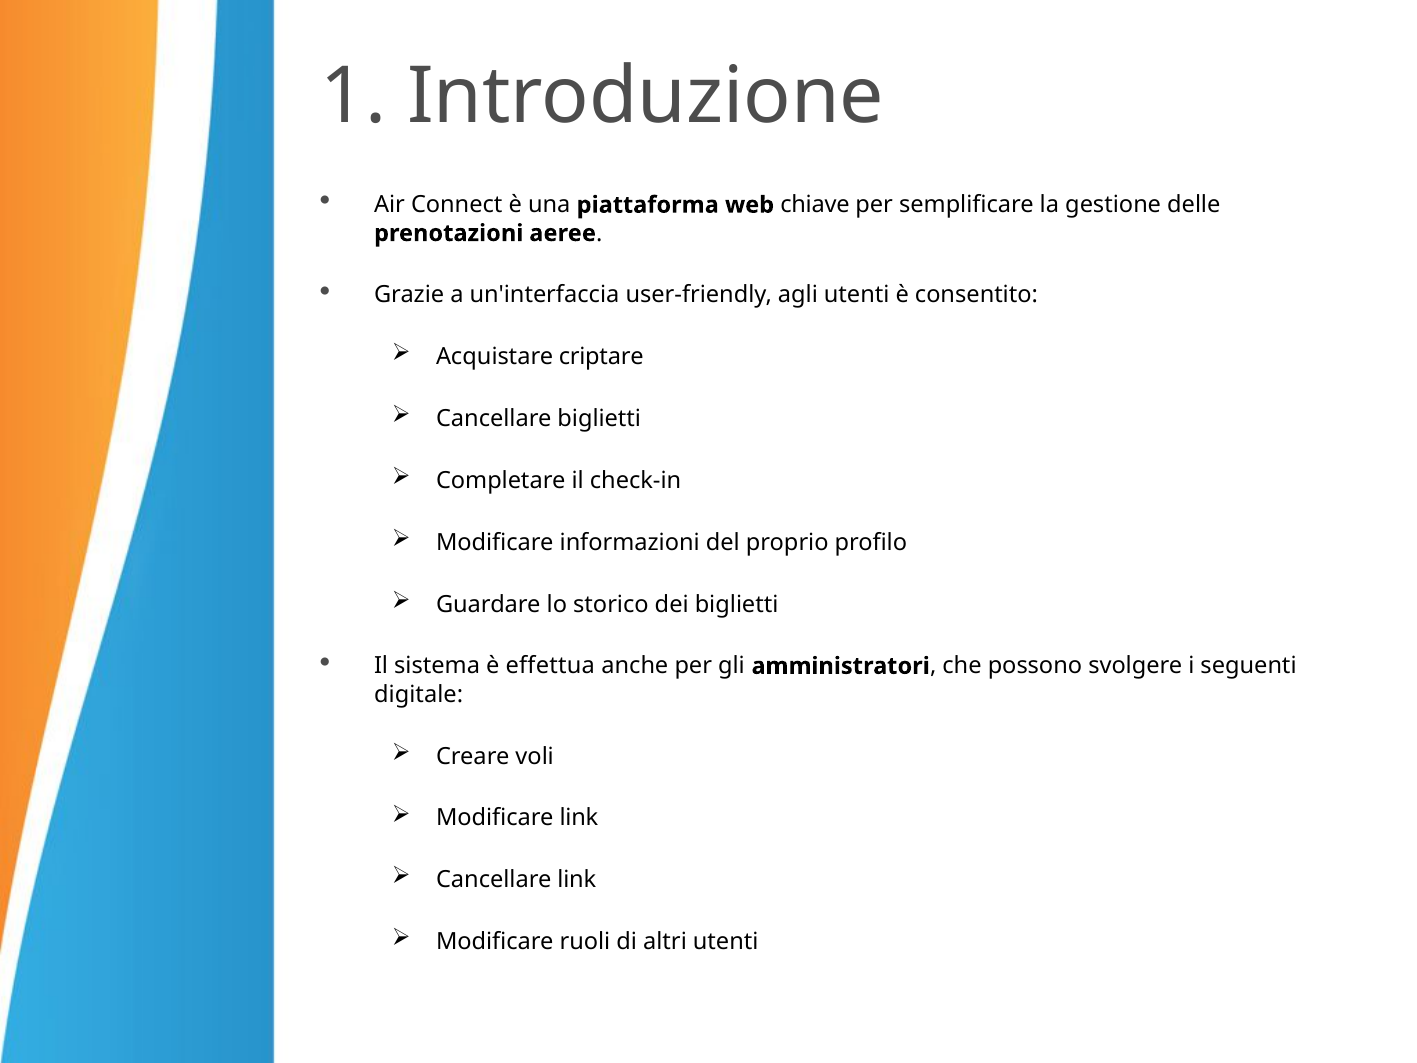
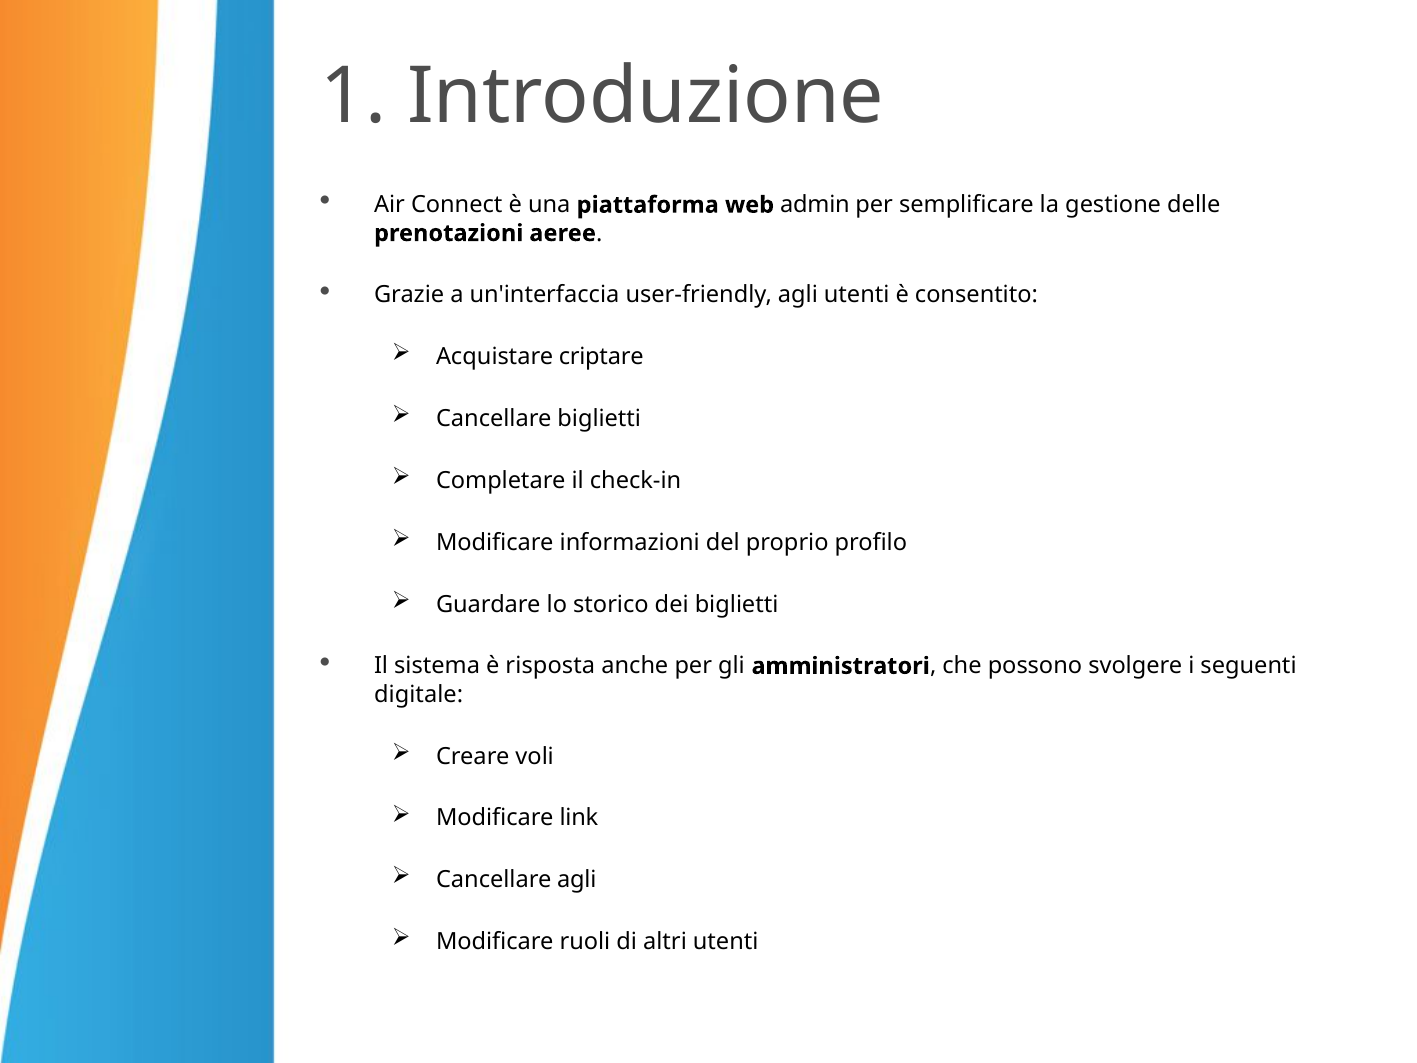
chiave: chiave -> admin (815, 205)
effettua: effettua -> risposta (550, 666)
Cancellare link: link -> agli (577, 880)
